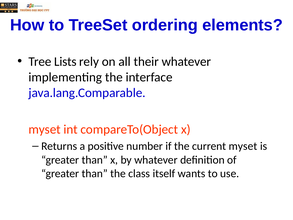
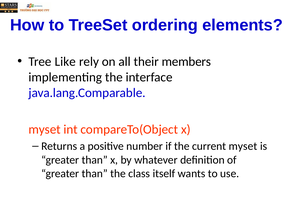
Lists: Lists -> Like (65, 61)
their whatever: whatever -> members (186, 61)
